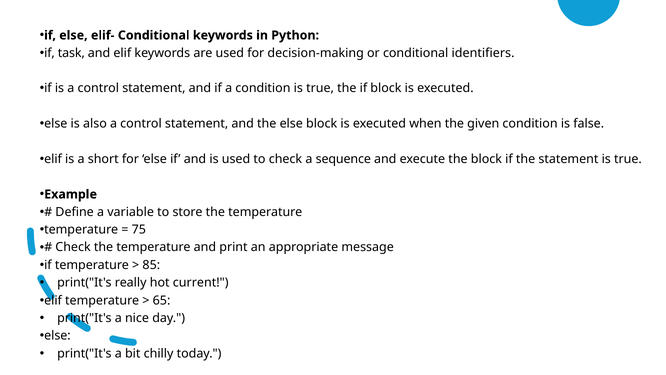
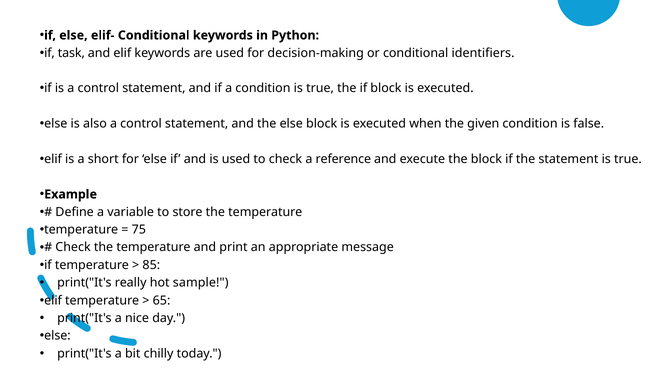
sequence: sequence -> reference (343, 159)
current: current -> sample (201, 282)
